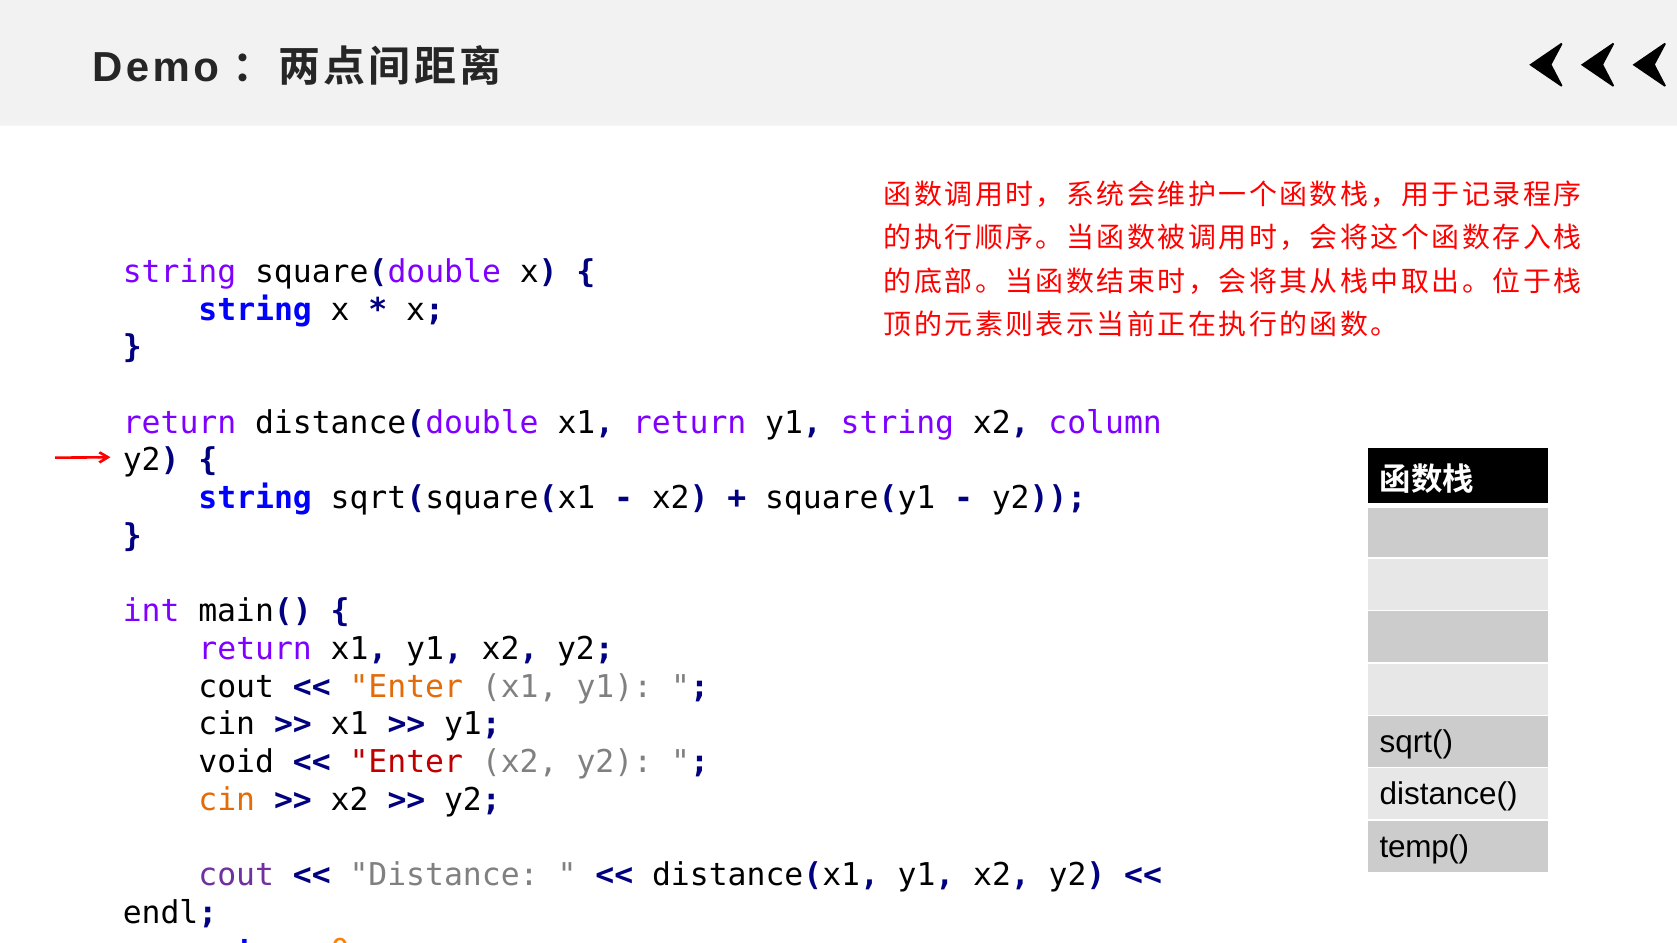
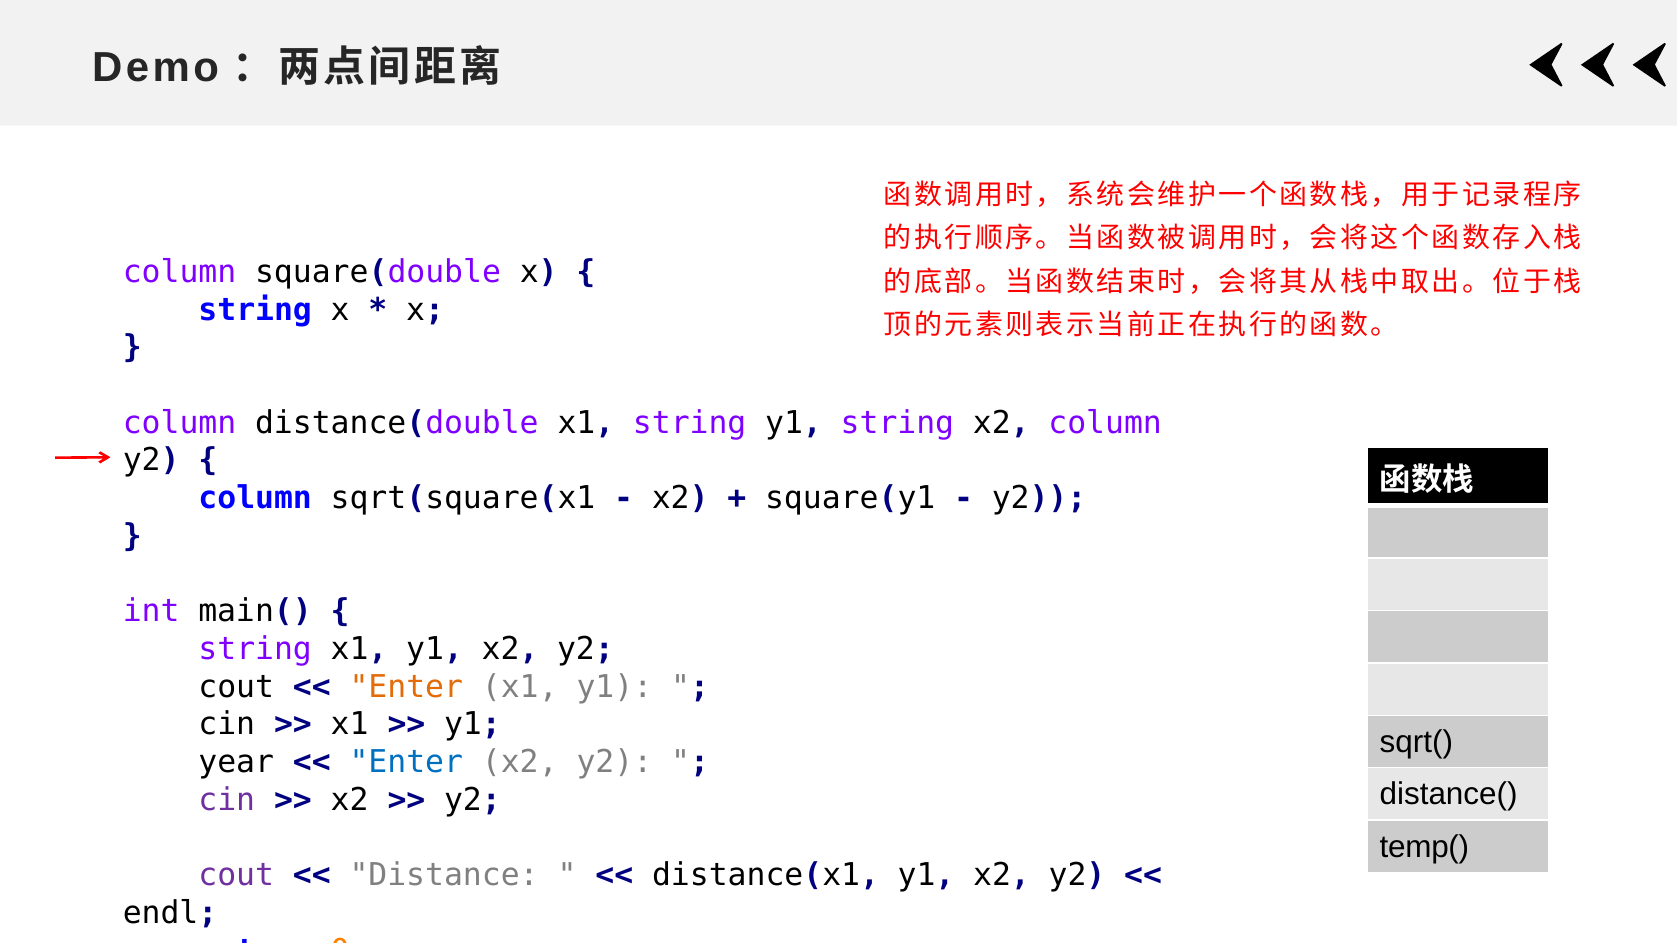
string: string -> column (180, 272)
return: return -> column (180, 423)
x1 return: return -> string (690, 423)
string: string -> column (255, 498)
return: return -> string (255, 649)
void: void -> year (236, 763)
Enter colour: red -> blue (406, 763)
cin colour: orange -> purple (227, 800)
